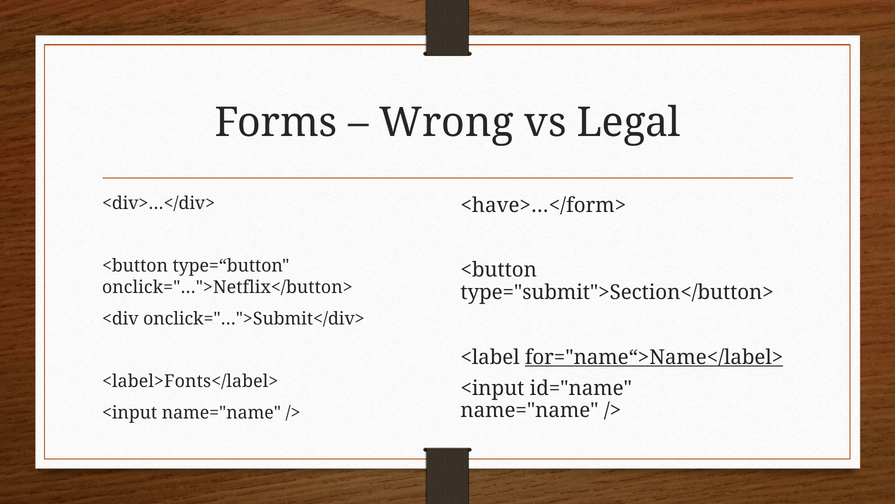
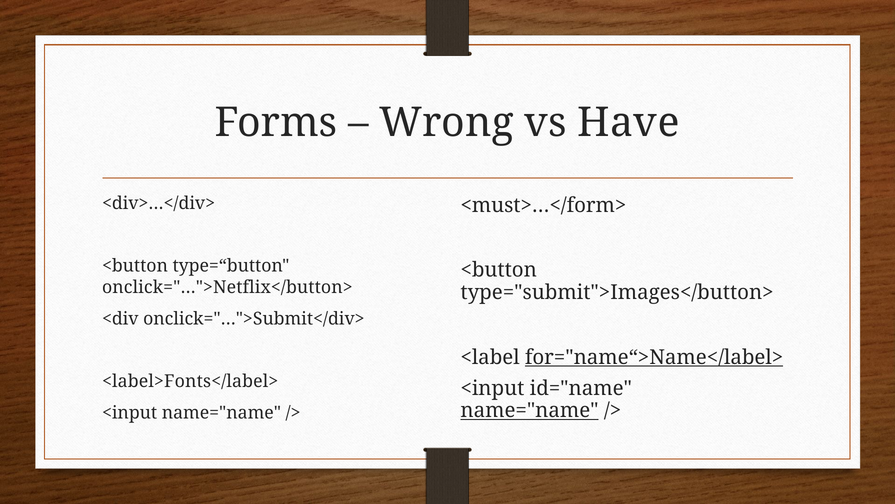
Legal: Legal -> Have (628, 123)
<have>…</form>: <have>…</form> -> <must>…</form> (543, 205)
type="submit">Section</button>: type="submit">Section</button> -> type="submit">Images</button> (617, 292)
name="name underline: none -> present (530, 410)
